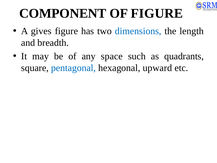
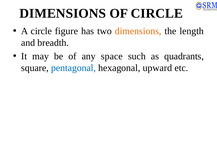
COMPONENT: COMPONENT -> DIMENSIONS (63, 13)
OF FIGURE: FIGURE -> CIRCLE (157, 13)
A gives: gives -> circle (41, 31)
dimensions colour: blue -> orange (138, 31)
